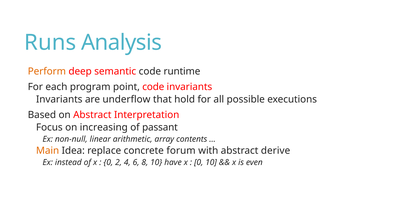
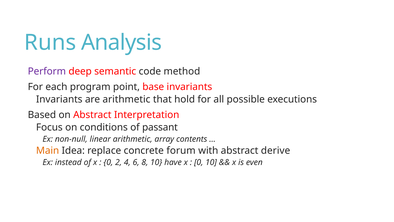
Perform colour: orange -> purple (47, 71)
runtime: runtime -> method (182, 71)
point code: code -> base (153, 87)
are underflow: underflow -> arithmetic (126, 99)
increasing: increasing -> conditions (104, 127)
